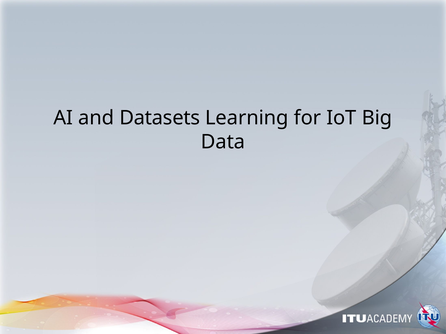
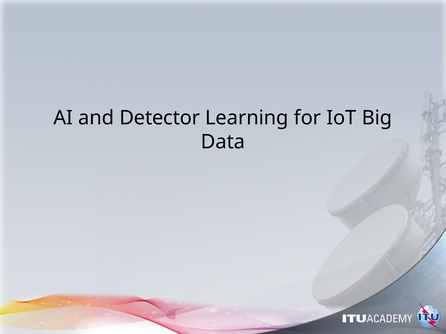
Datasets: Datasets -> Detector (160, 118)
